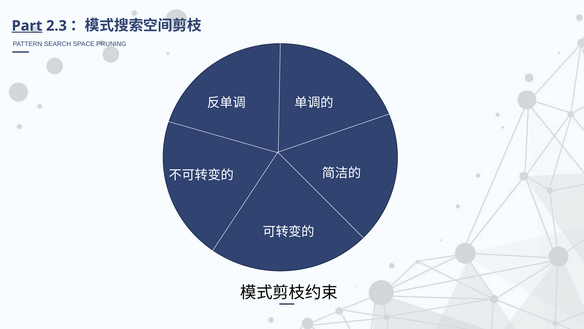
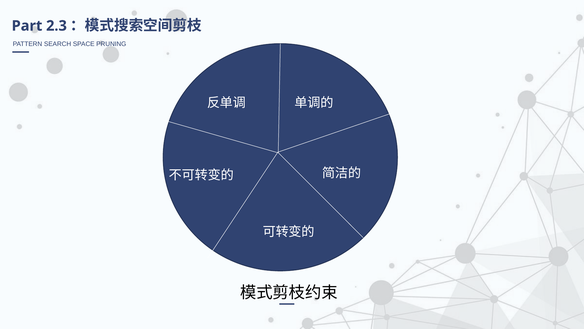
Part underline: present -> none (27, 26)
